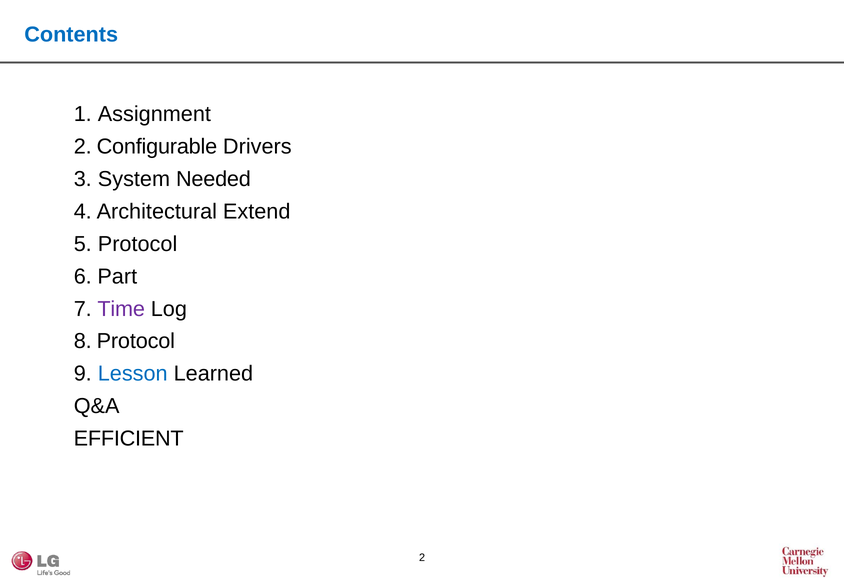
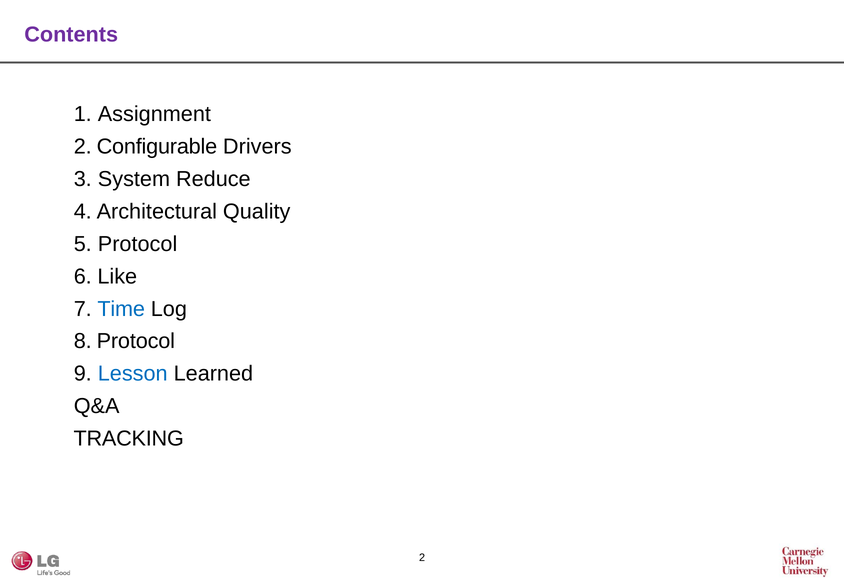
Contents colour: blue -> purple (71, 34)
Needed: Needed -> Reduce (213, 179)
Extend: Extend -> Quality (257, 212)
Part: Part -> Like (117, 277)
Time colour: purple -> blue (121, 309)
EFFICIENT: EFFICIENT -> TRACKING (129, 439)
